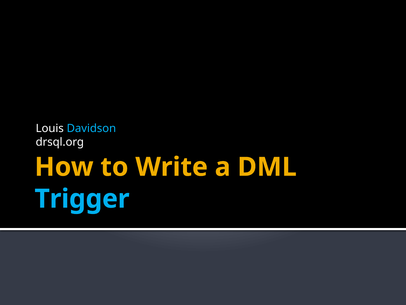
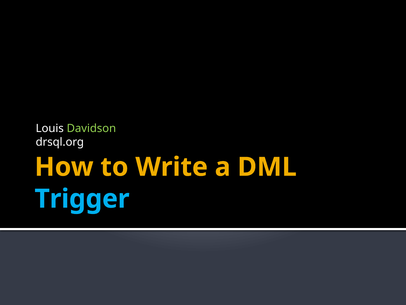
Davidson colour: light blue -> light green (91, 128)
